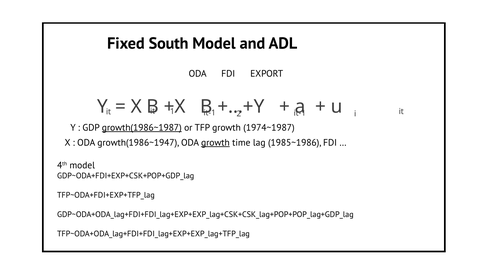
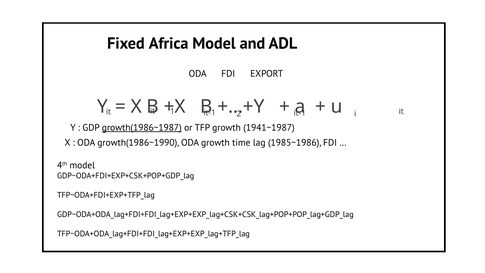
South: South -> Africa (169, 43)
1974~1987: 1974~1987 -> 1941~1987 (269, 128)
growth(1986~1947: growth(1986~1947 -> growth(1986~1990 (138, 143)
growth underline: present -> none (215, 143)
